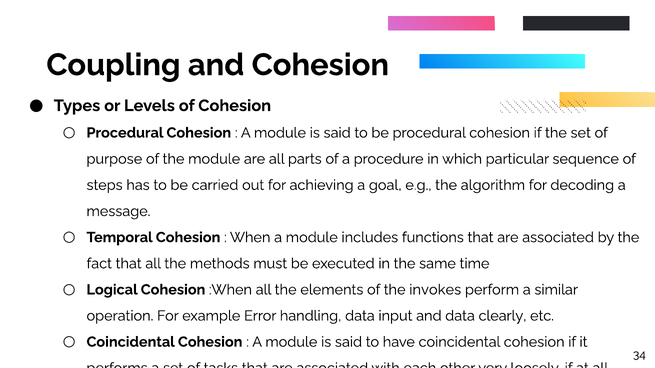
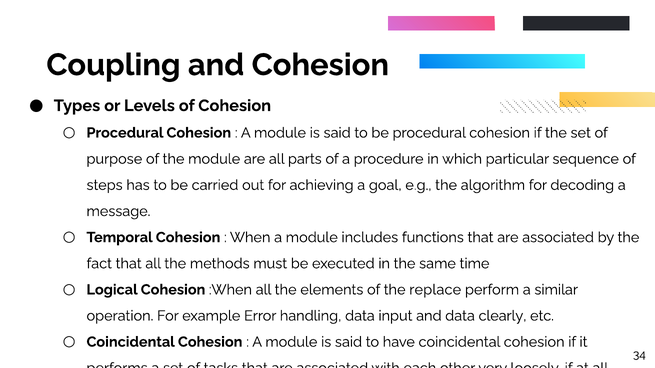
invokes: invokes -> replace (435, 290)
